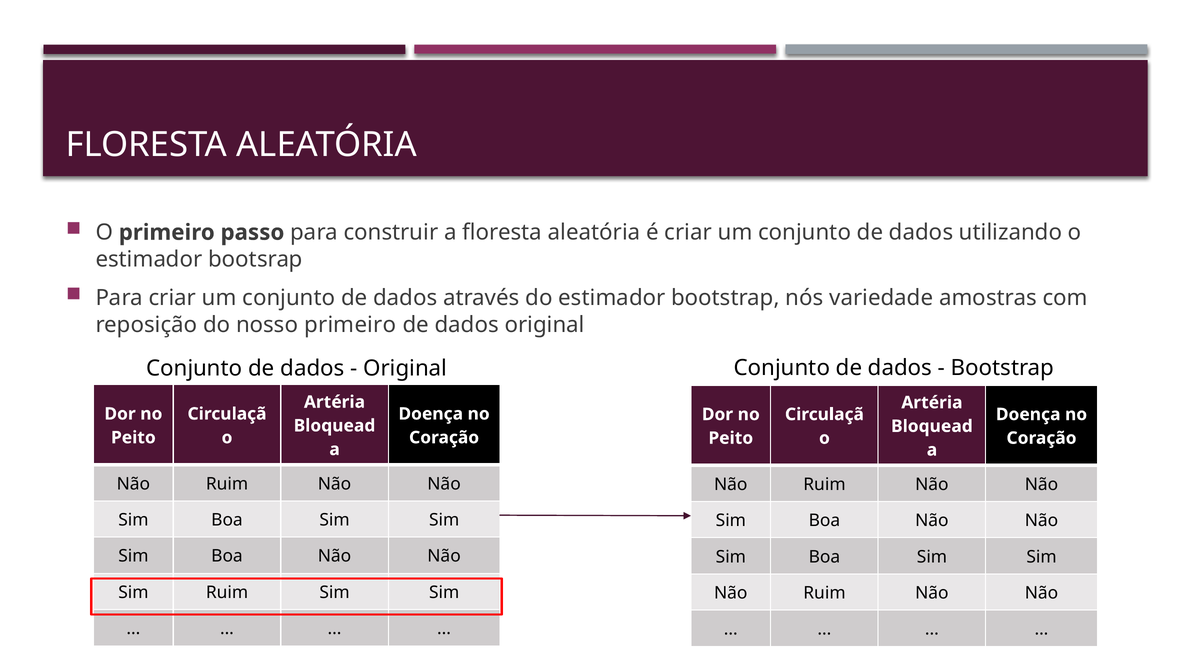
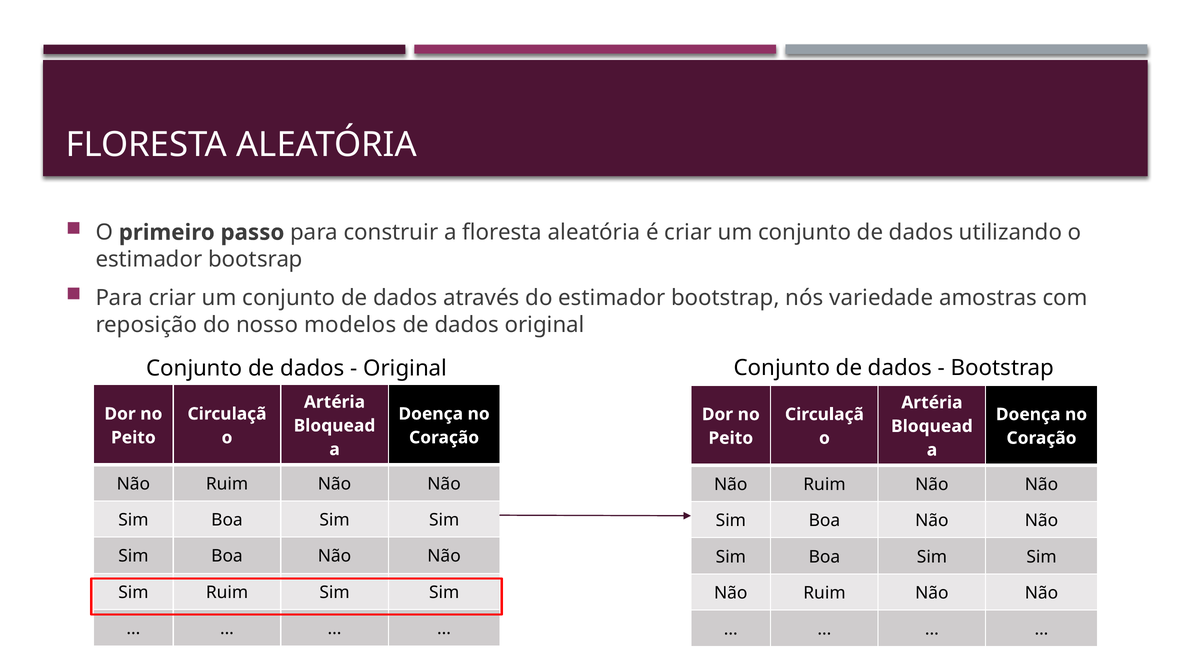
nosso primeiro: primeiro -> modelos (350, 325)
